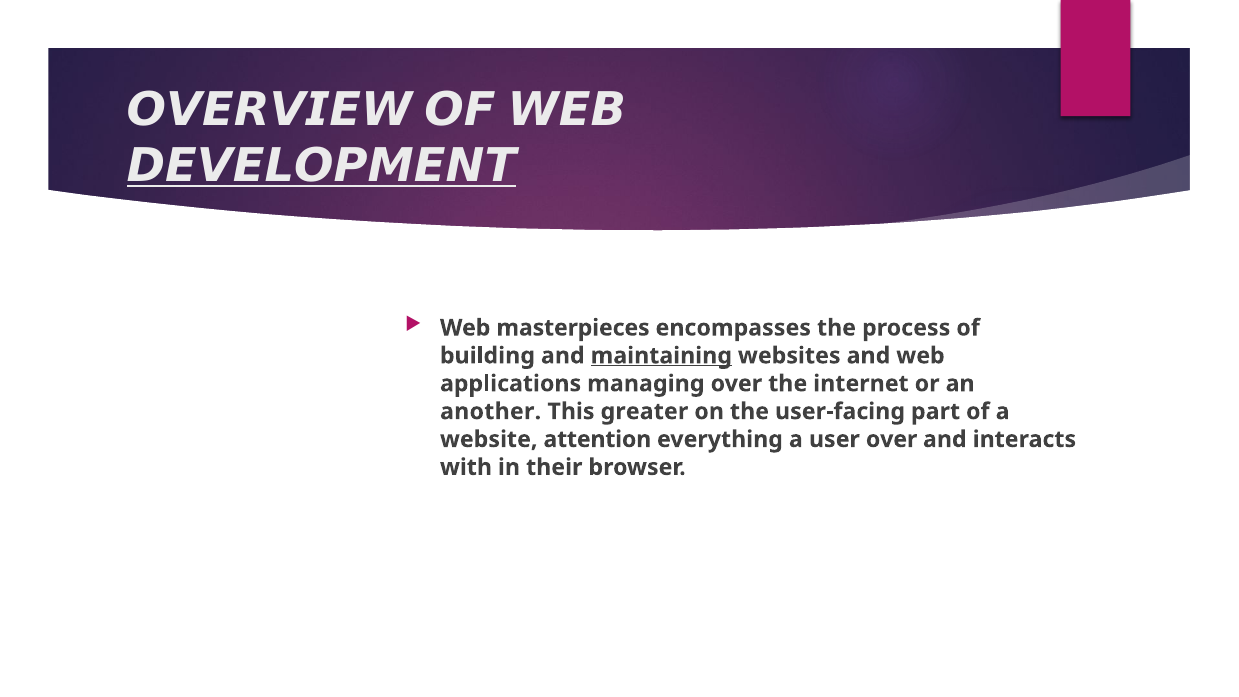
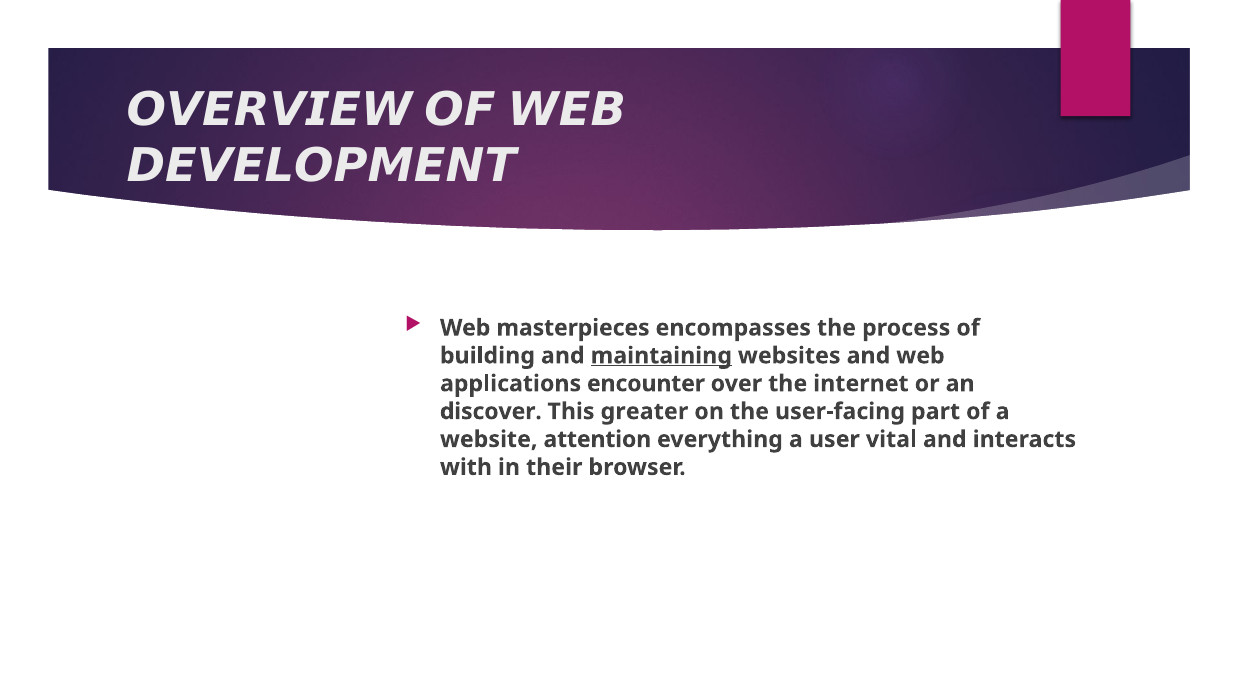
𝘿𝙀𝙑𝙀𝙇𝙊𝙋𝙈𝙀𝙉𝙏 underline: present -> none (321, 166)
managing: managing -> encounter (646, 384)
another: another -> discover (491, 411)
user over: over -> vital (891, 439)
